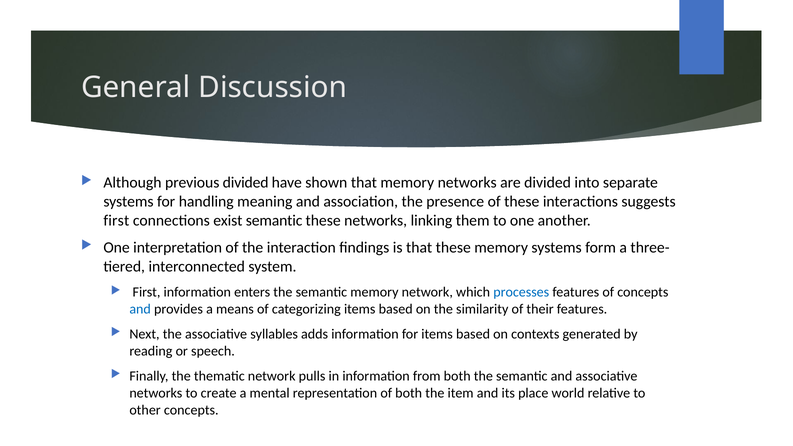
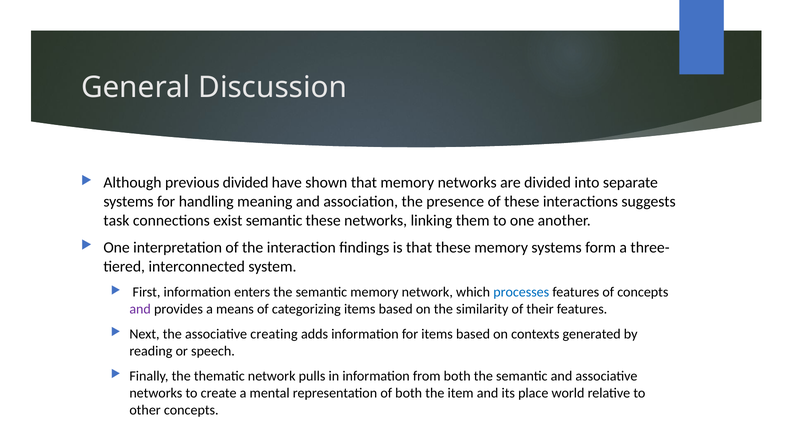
first: first -> task (116, 220)
and colour: blue -> purple (140, 309)
syllables: syllables -> creating (274, 334)
